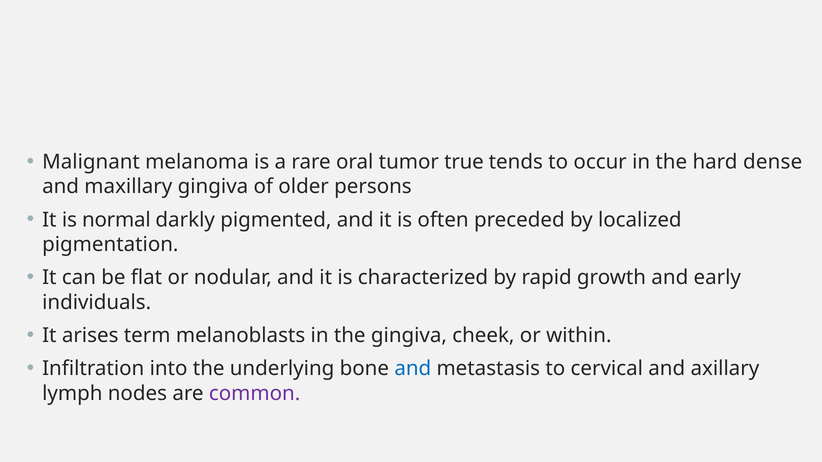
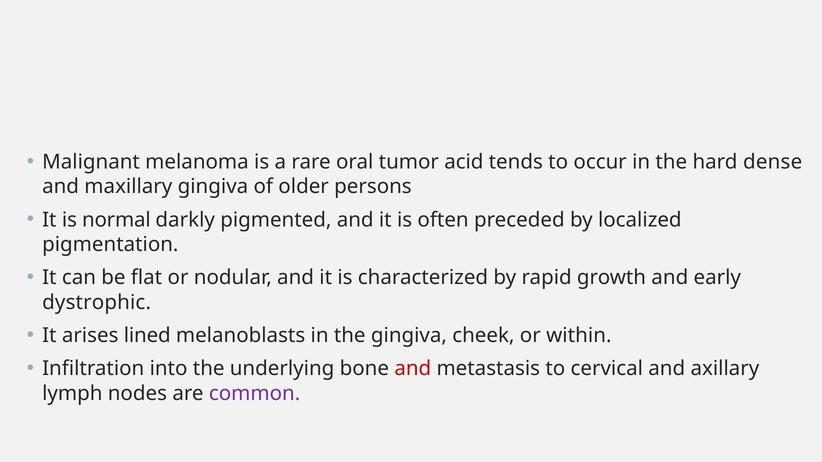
true: true -> acid (464, 162)
individuals: individuals -> dystrophic (97, 302)
term: term -> lined (147, 336)
and colour: blue -> red (413, 369)
